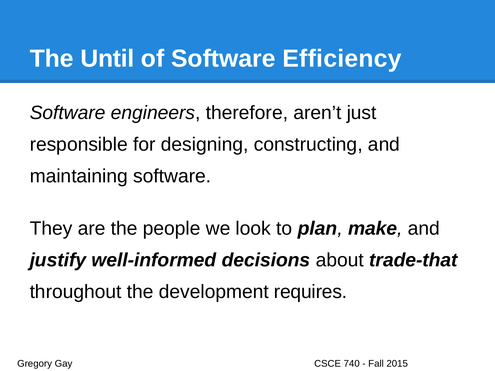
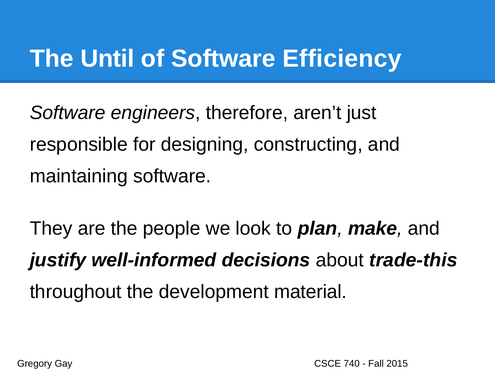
trade-that: trade-that -> trade-this (413, 260)
requires: requires -> material (311, 292)
